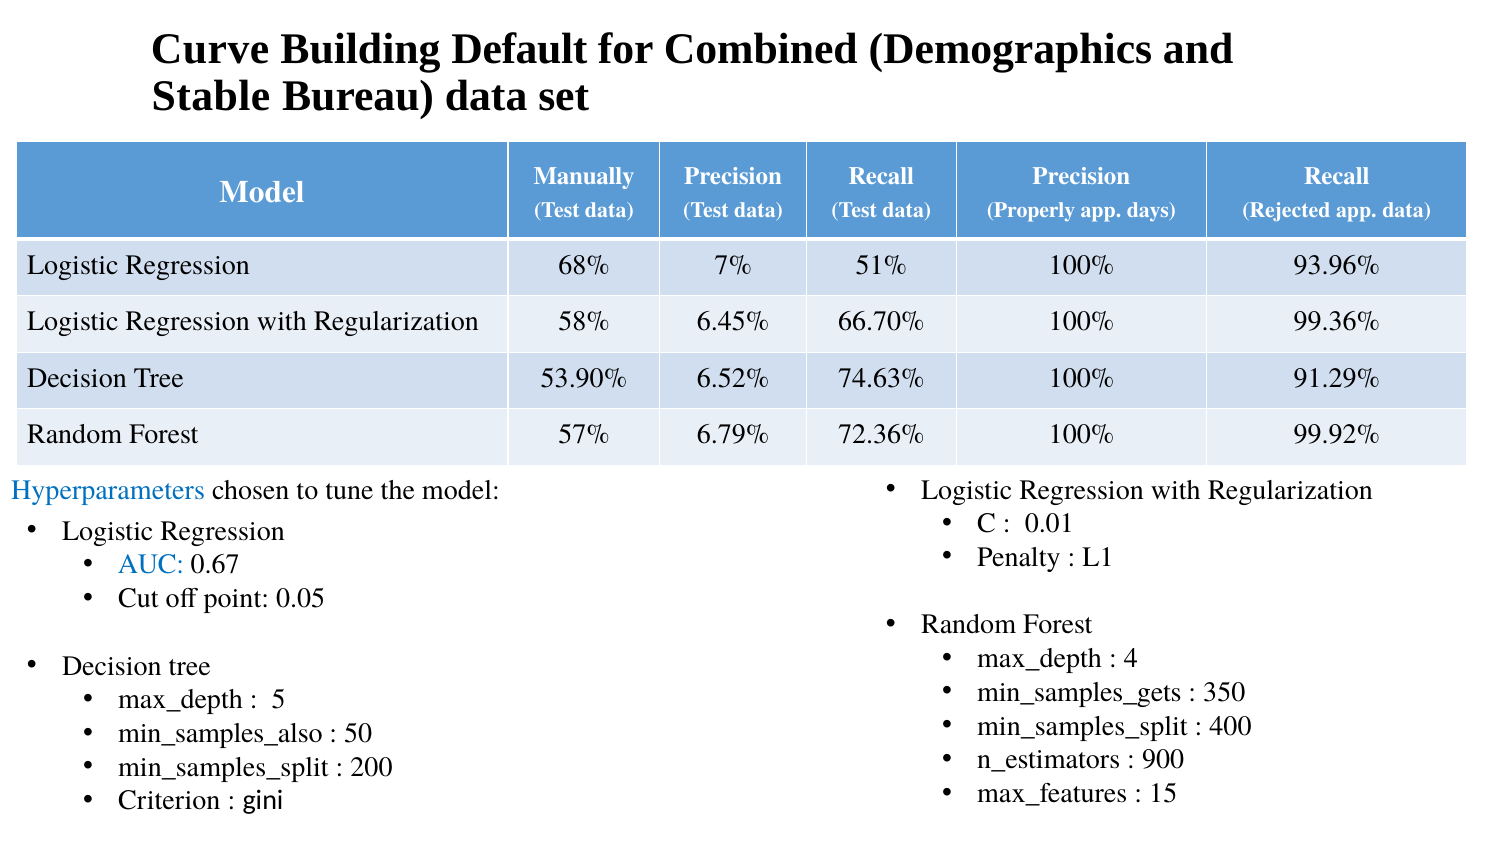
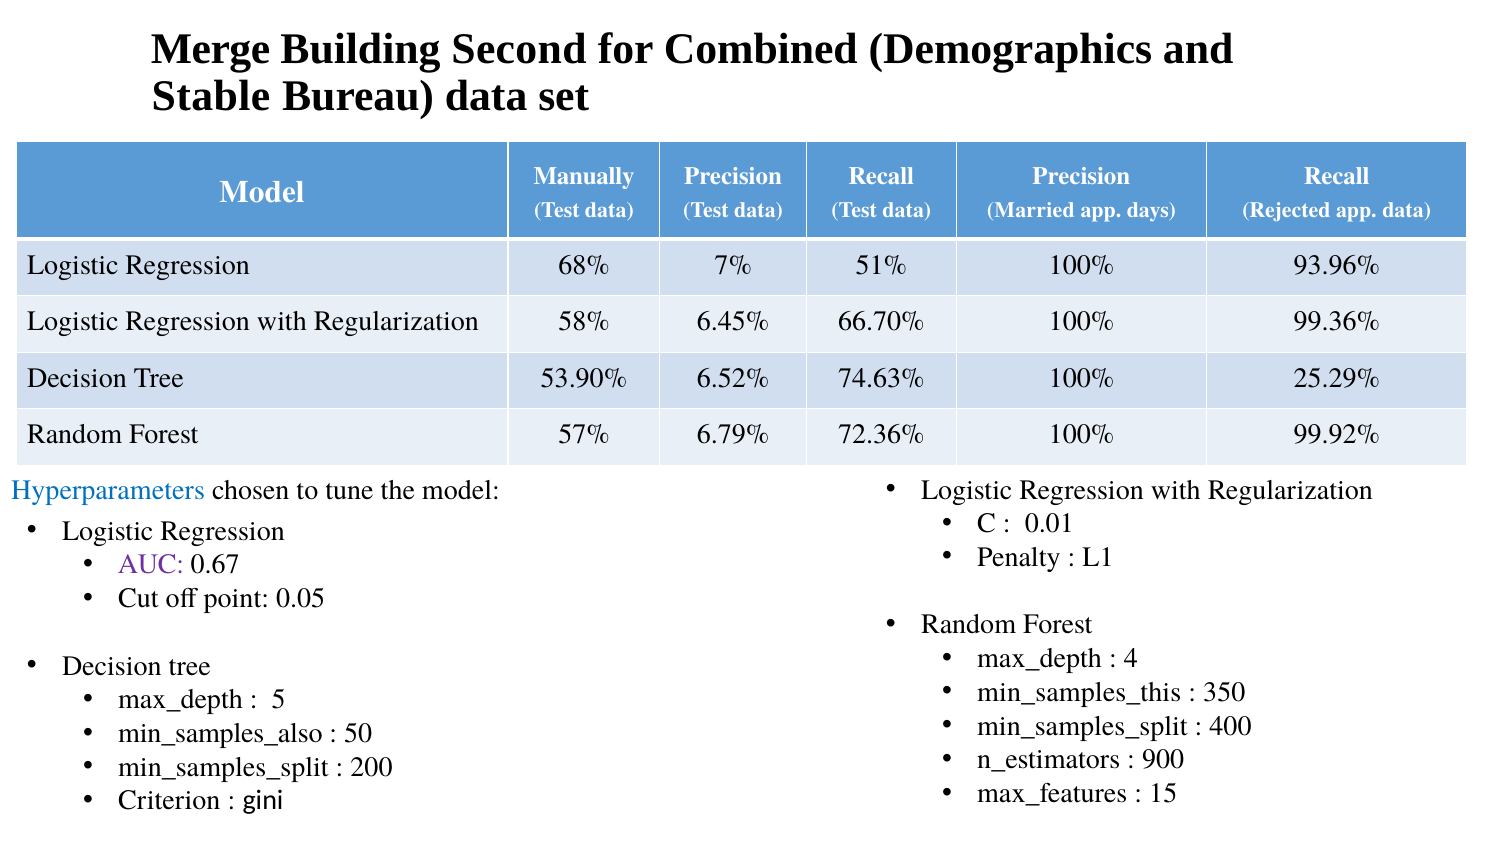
Curve: Curve -> Merge (211, 49)
Default: Default -> Second (519, 49)
Properly: Properly -> Married (1031, 210)
91.29%: 91.29% -> 25.29% (1337, 378)
AUC colour: blue -> purple (151, 565)
min_samples_gets: min_samples_gets -> min_samples_this (1079, 692)
